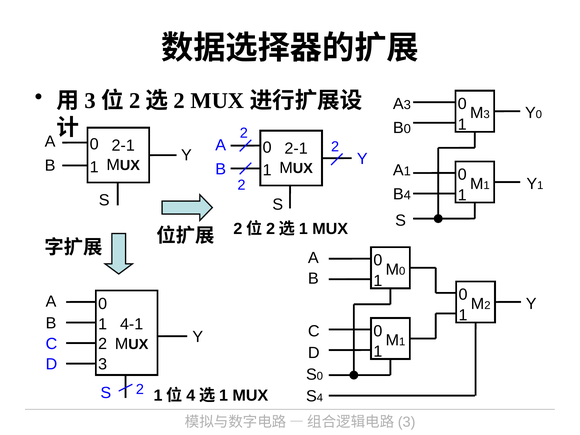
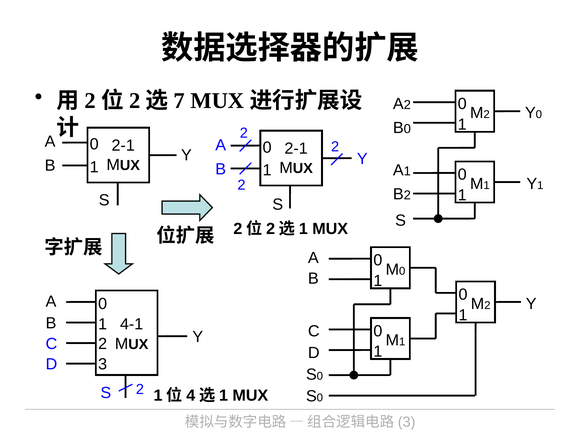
3: 3 -> 2 (90, 101)
2: 2 -> 7 (179, 101)
A 3: 3 -> 2 (407, 105)
3: 3 -> 2 (487, 115)
4: 4 -> 2 (407, 195)
4: 4 -> 0 (320, 398)
